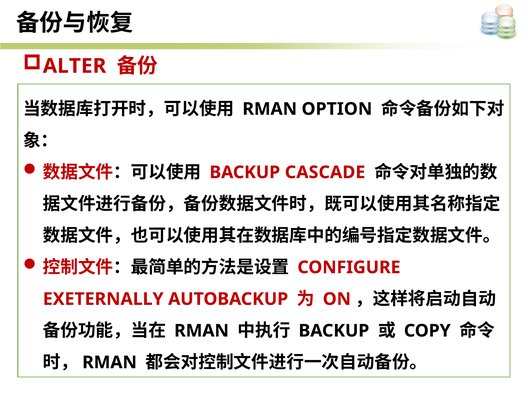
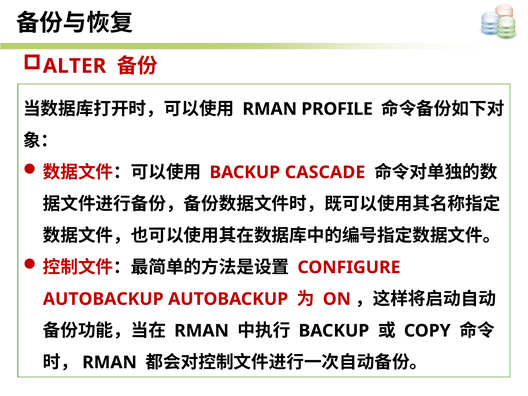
OPTION: OPTION -> PROFILE (337, 109)
EXETERNALLY: EXETERNALLY -> AUTOBACKUP (103, 299)
